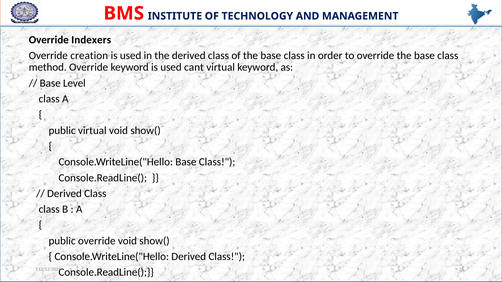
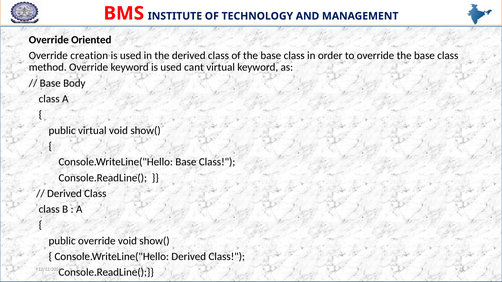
Indexers: Indexers -> Oriented (91, 40)
Level: Level -> Body (74, 83)
